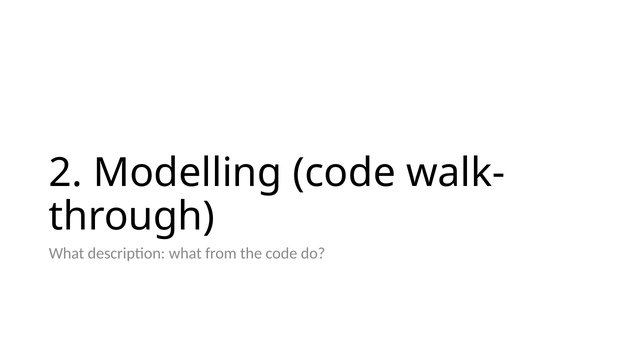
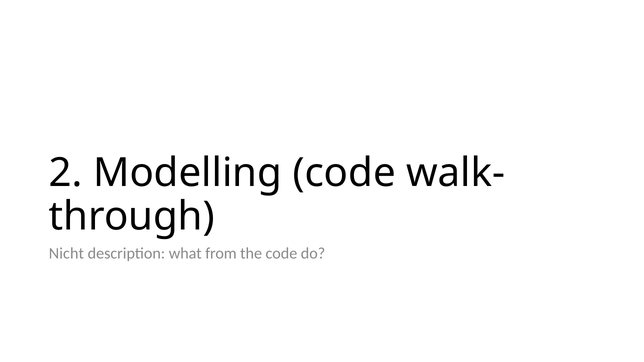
What: What -> Nicht (66, 253)
